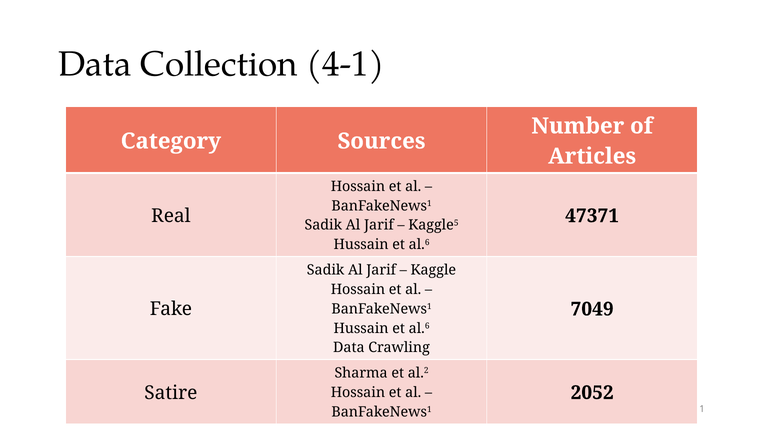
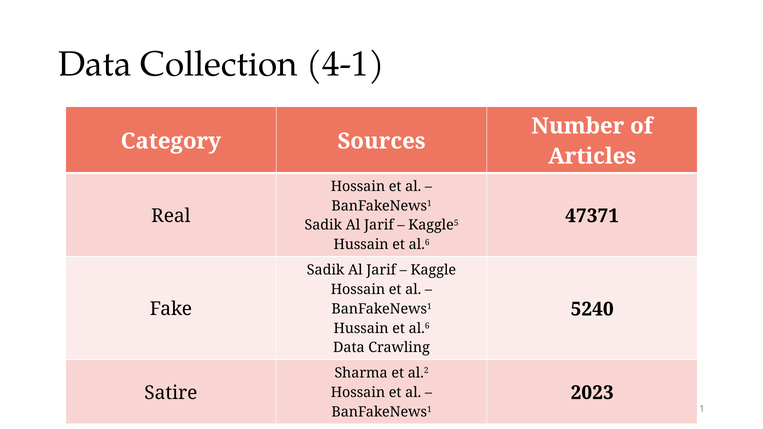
7049: 7049 -> 5240 (592, 309)
2052: 2052 -> 2023 (592, 393)
